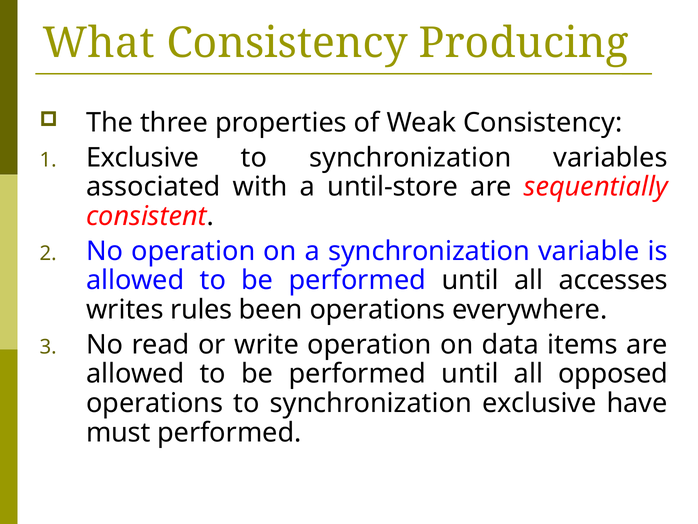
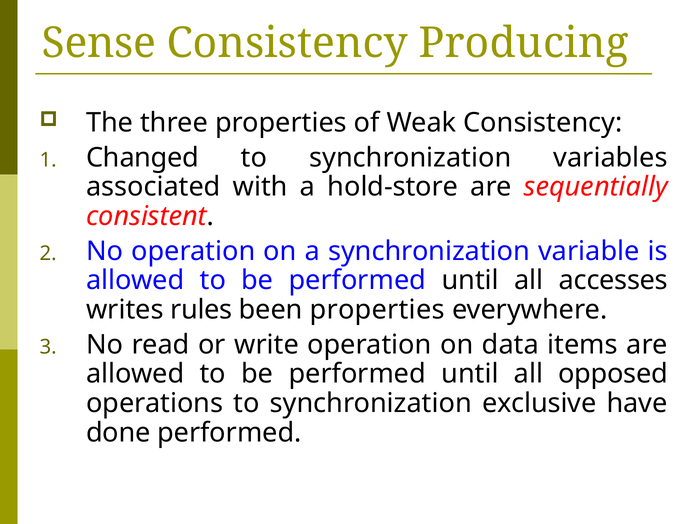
What: What -> Sense (99, 43)
Exclusive: Exclusive -> Changed (143, 157)
until-store: until-store -> hold-store (393, 187)
been operations: operations -> properties (377, 310)
must: must -> done (118, 432)
